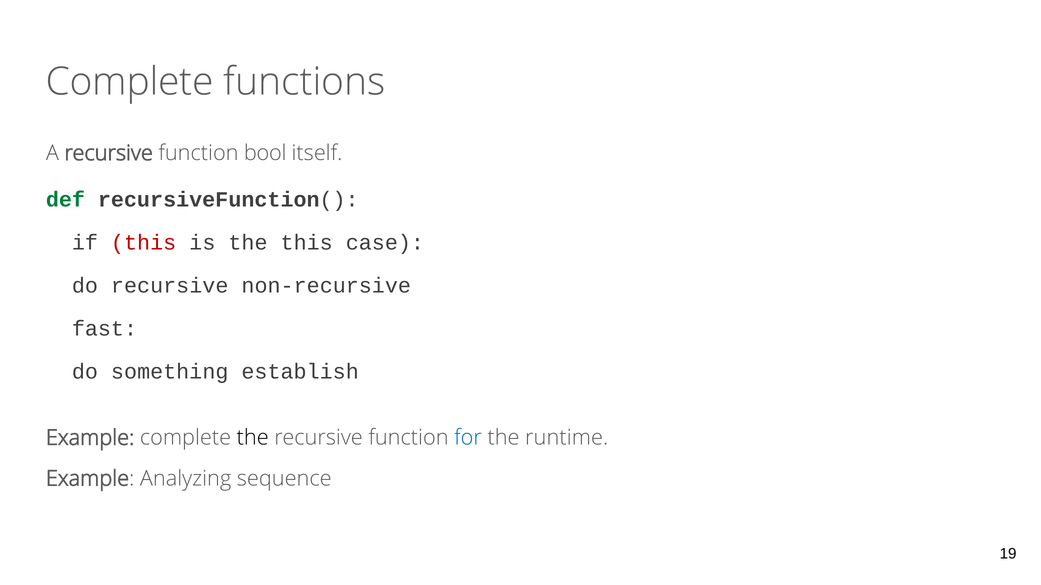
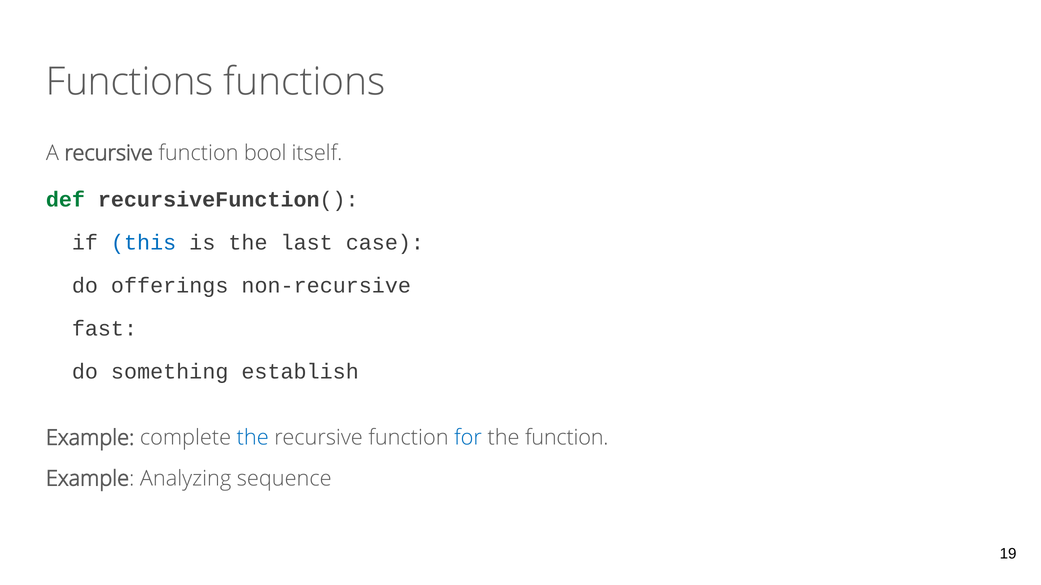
Complete: Complete -> Functions (130, 82)
this colour: red -> blue (144, 243)
the this: this -> last (307, 243)
do recursive: recursive -> offerings (170, 286)
the colour: black -> blue (253, 438)
the runtime: runtime -> function (567, 438)
